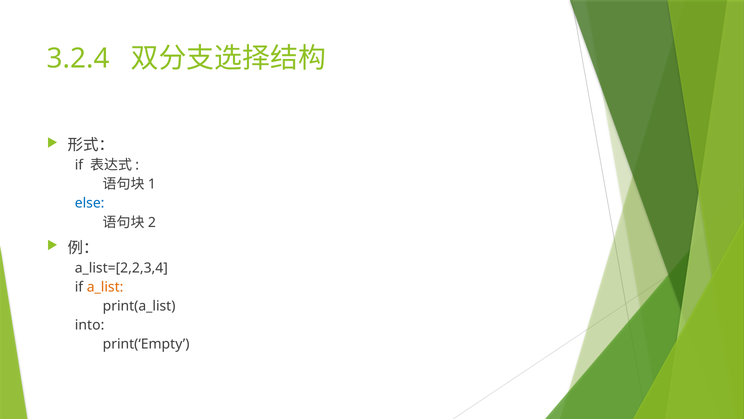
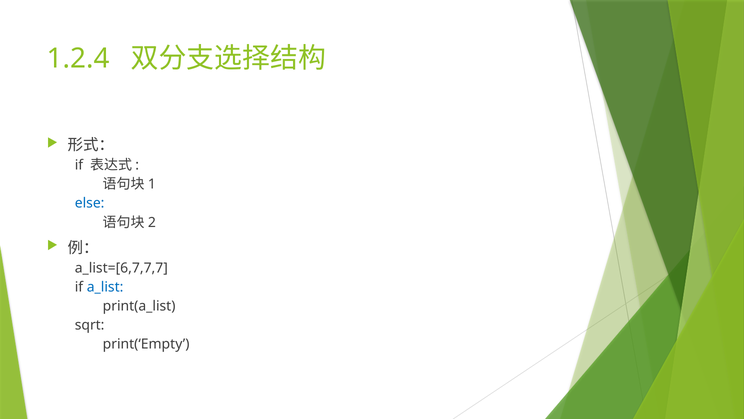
3.2.4: 3.2.4 -> 1.2.4 (78, 59)
a_list=[2,2,3,4: a_list=[2,2,3,4 -> a_list=[6,7,7,7 (121, 268)
a_list colour: orange -> blue (105, 287)
into: into -> sqrt (90, 325)
